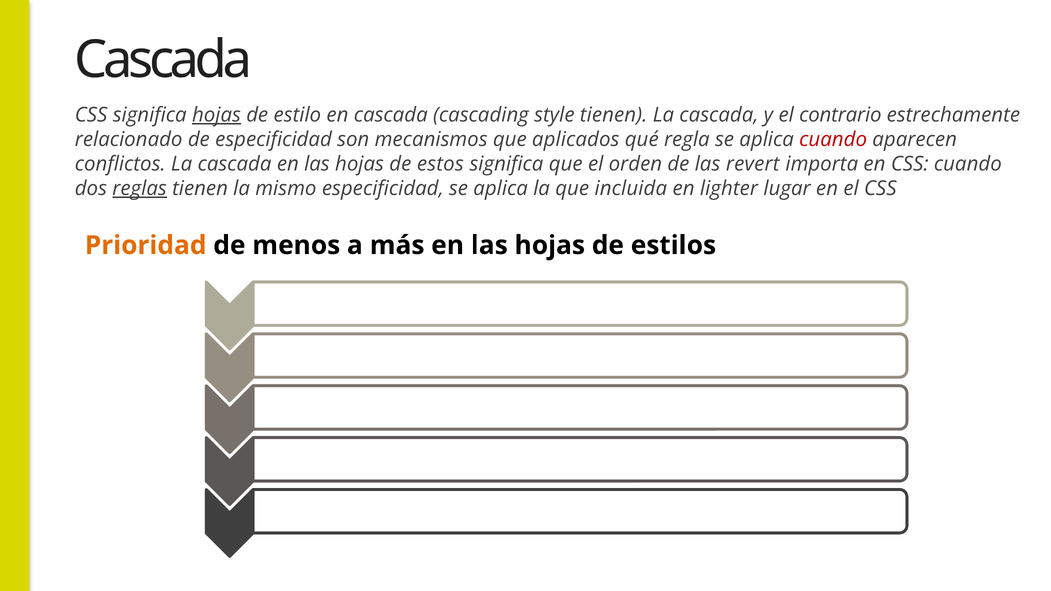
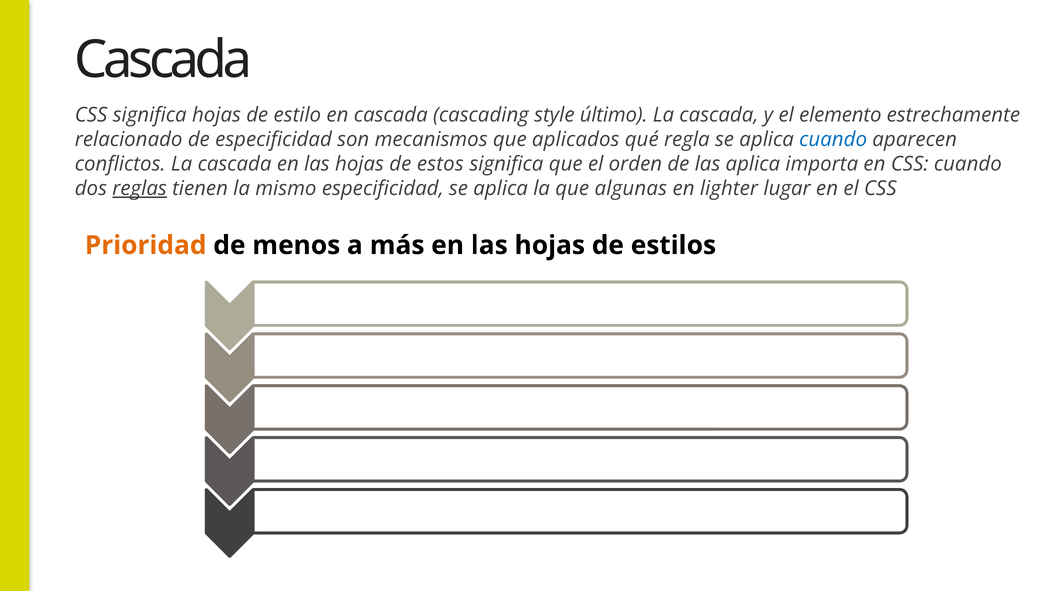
hojas underline: present -> none (216, 115)
style tienen: tienen -> último (614, 115)
contrario: contrario -> elemento (840, 115)
cuando colour: red -> blue (833, 140)
las revert: revert -> aplica (753, 164)
incluida: incluida -> algunas (631, 189)
